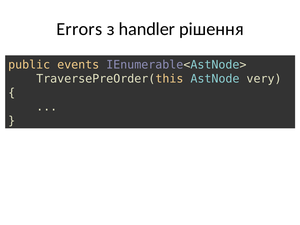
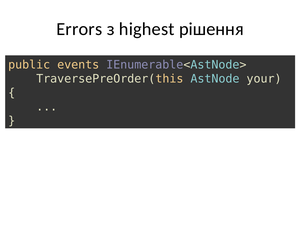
handler: handler -> highest (147, 29)
very: very -> your (264, 79)
